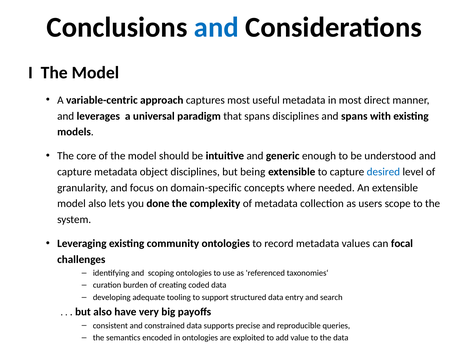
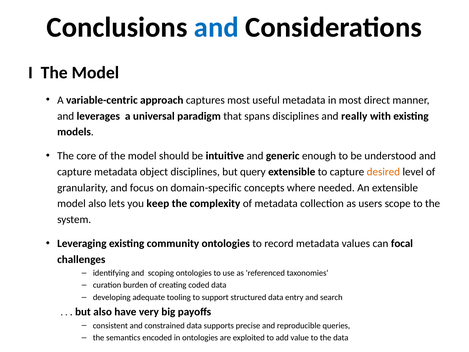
and spans: spans -> really (354, 116)
being: being -> query (253, 172)
desired colour: blue -> orange (383, 172)
done: done -> keep (158, 204)
